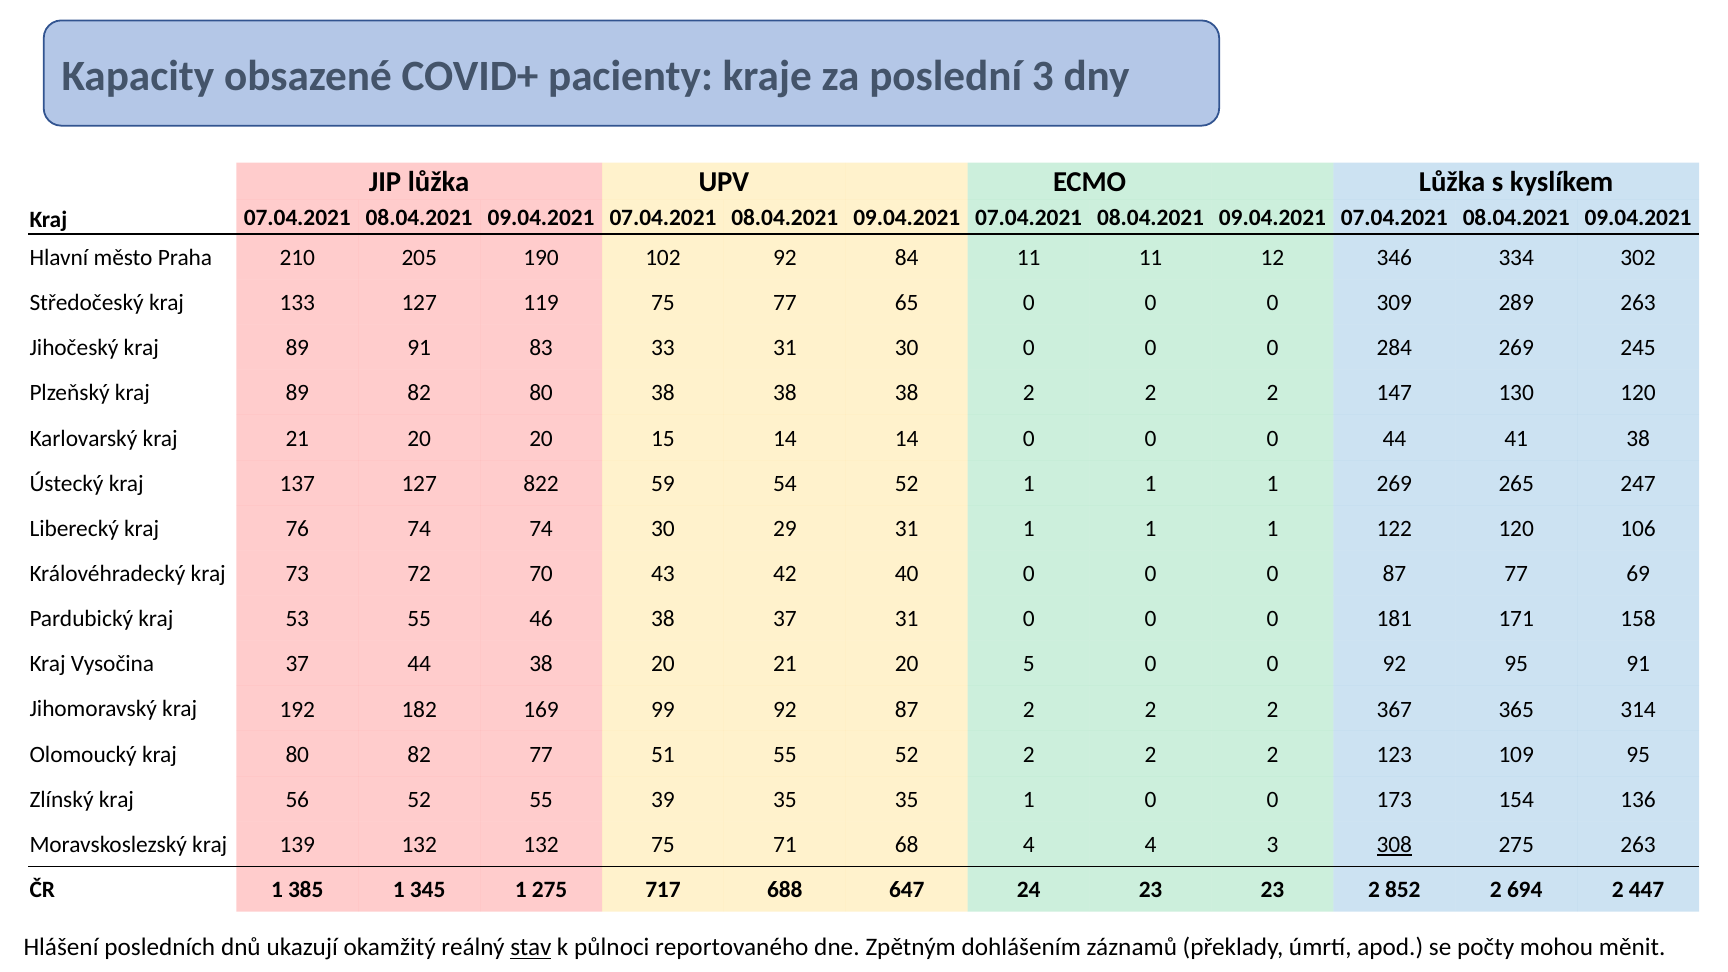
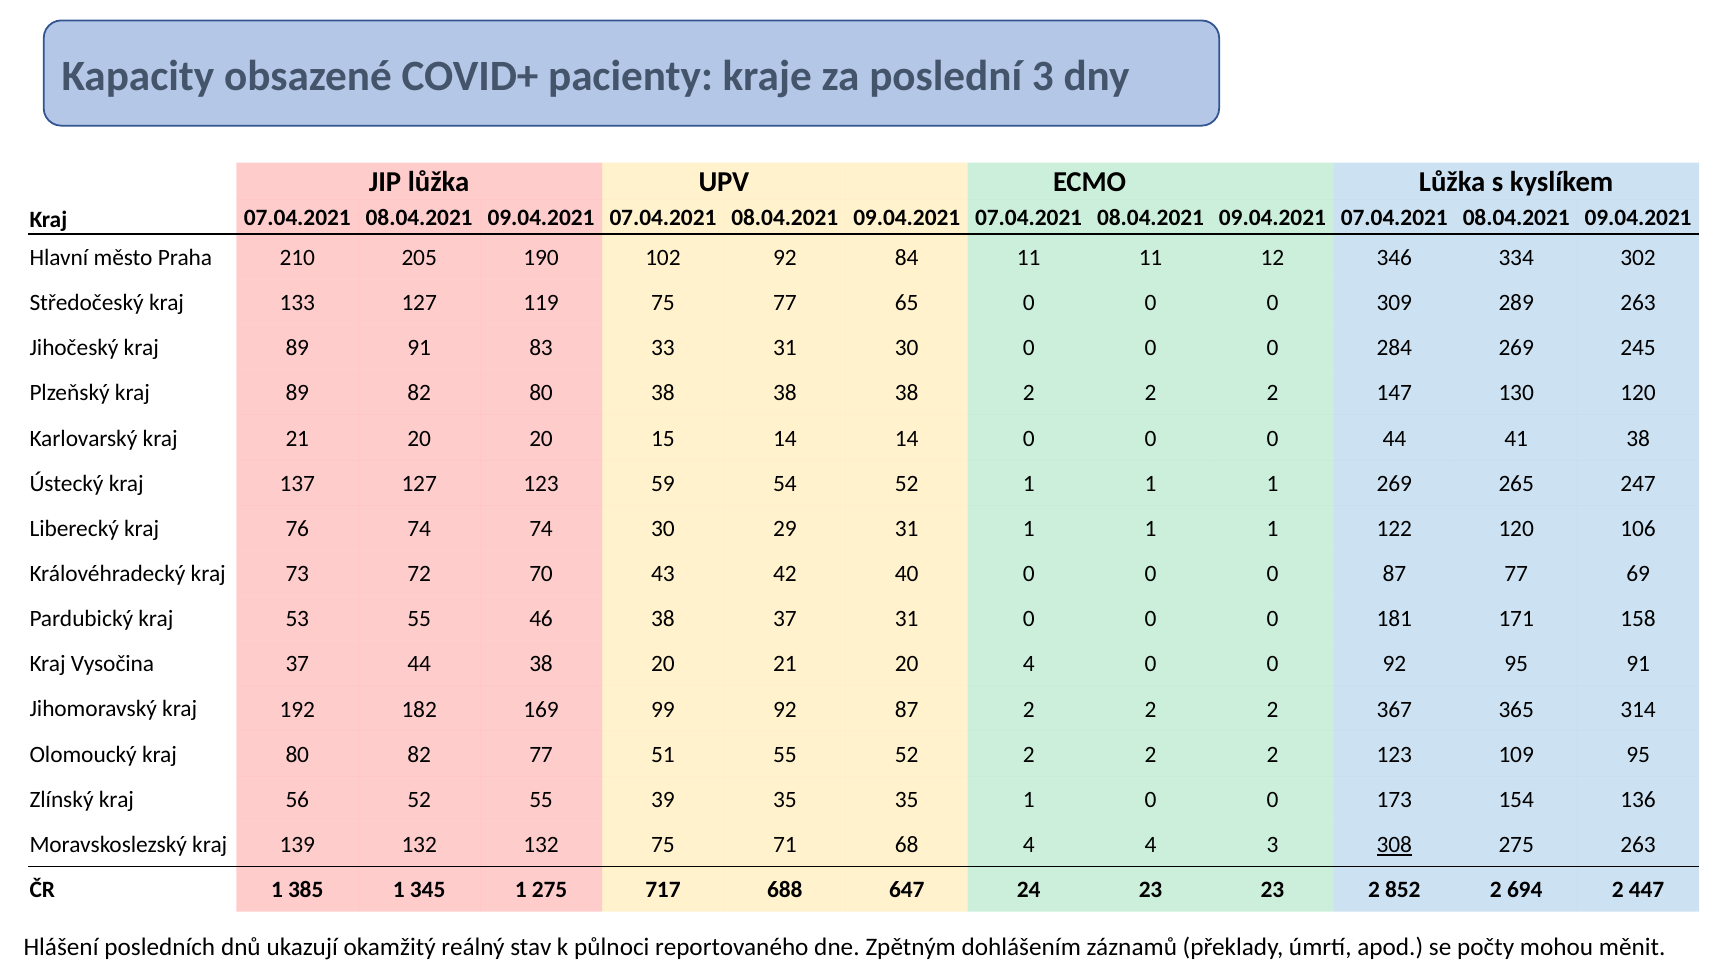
127 822: 822 -> 123 (541, 484)
20 5: 5 -> 4 (1029, 664)
stav underline: present -> none (531, 948)
